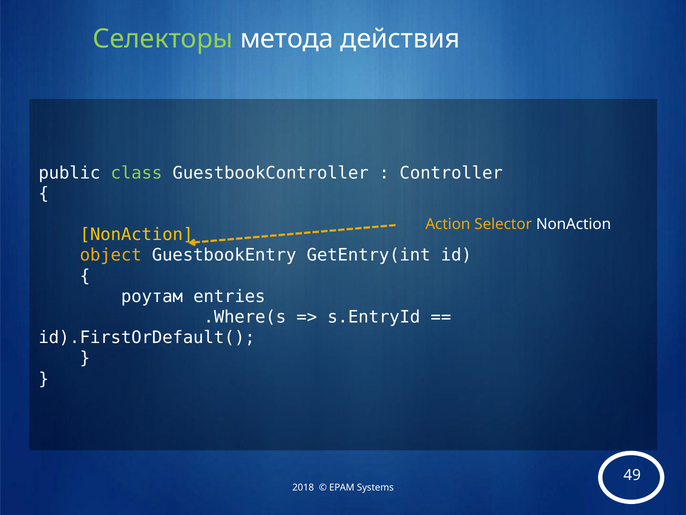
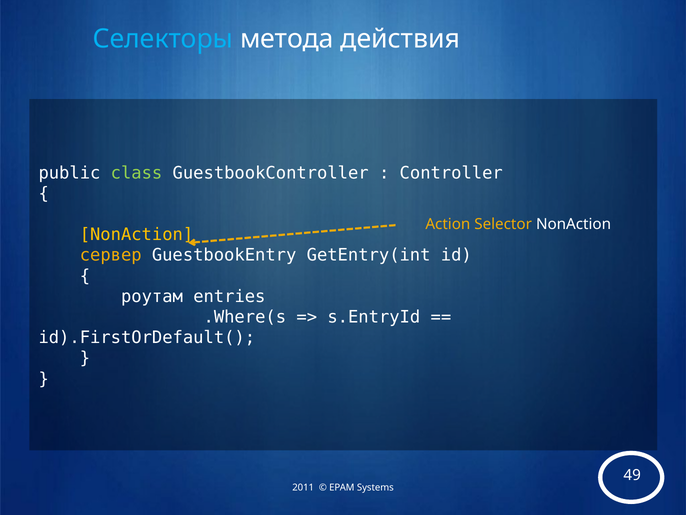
Селекторы colour: light green -> light blue (163, 39)
object: object -> сервер (111, 255)
2018: 2018 -> 2011 (303, 487)
